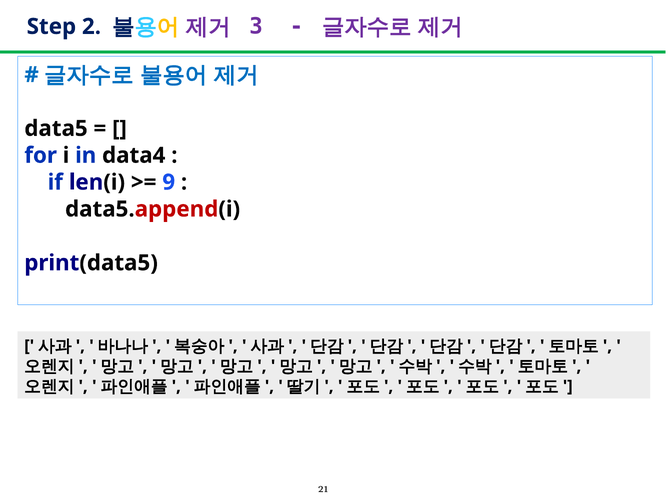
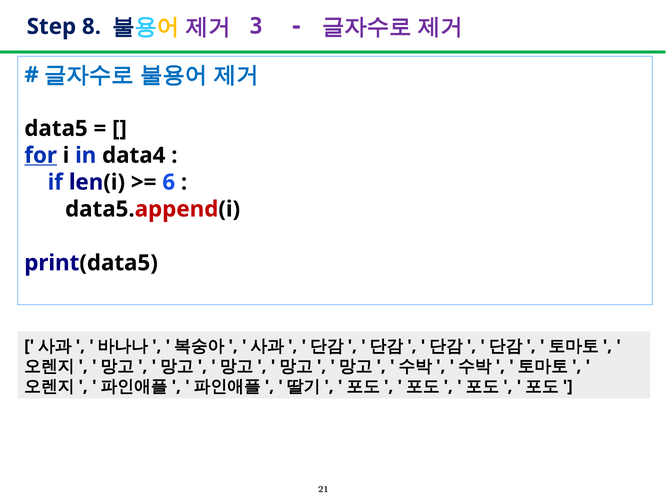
2: 2 -> 8 (91, 27)
for underline: none -> present (41, 155)
9: 9 -> 6 (169, 182)
